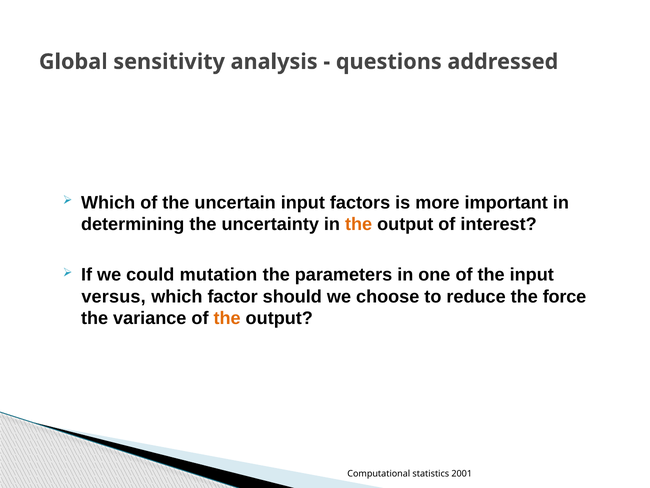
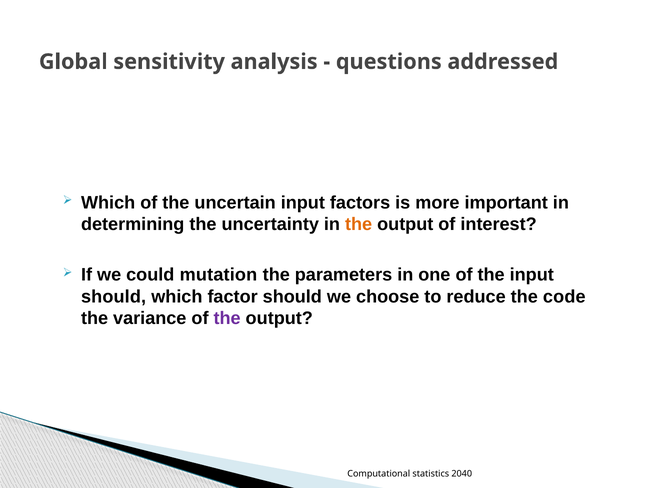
versus: versus -> should (114, 296)
force: force -> code (564, 296)
the colour: orange -> purple (227, 318)
2001: 2001 -> 2040 (462, 473)
